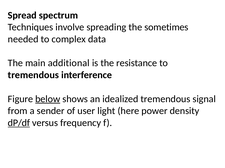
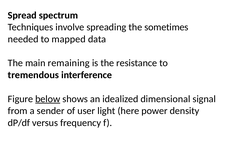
complex: complex -> mapped (69, 39)
additional: additional -> remaining (69, 63)
idealized tremendous: tremendous -> dimensional (165, 99)
dP/df underline: present -> none (19, 123)
